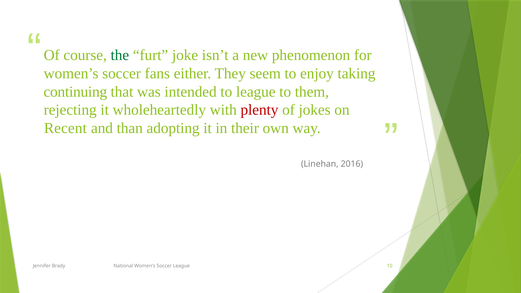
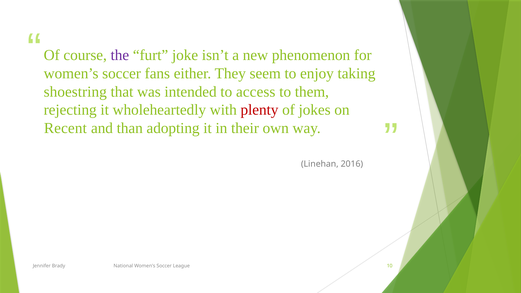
the colour: green -> purple (120, 55)
continuing: continuing -> shoestring (75, 92)
to league: league -> access (256, 92)
